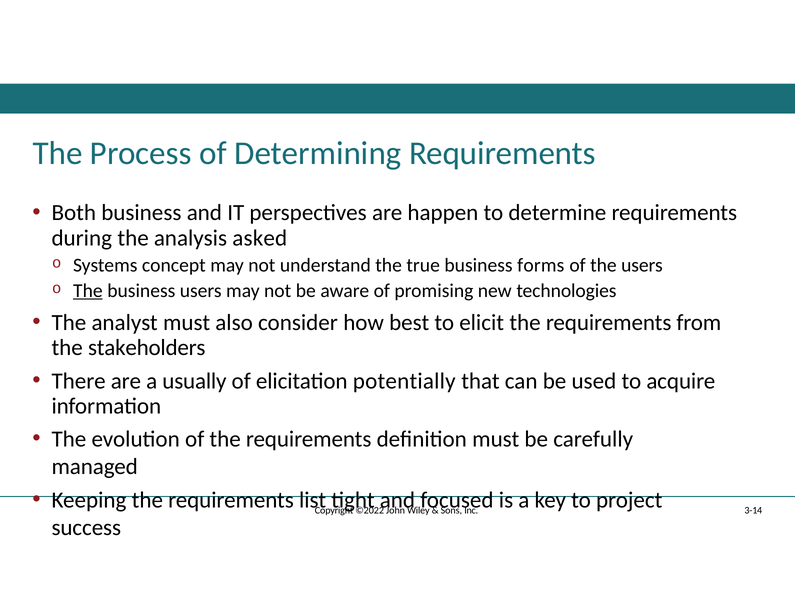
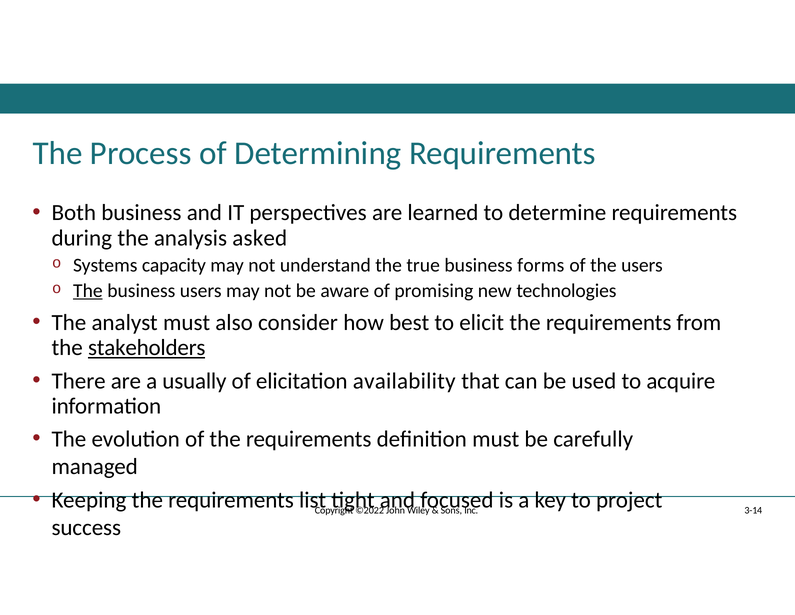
happen: happen -> learned (443, 213)
concept: concept -> capacity (174, 265)
stakeholders underline: none -> present (147, 347)
potentially: potentially -> availability (404, 381)
